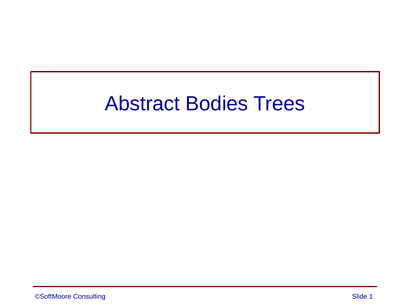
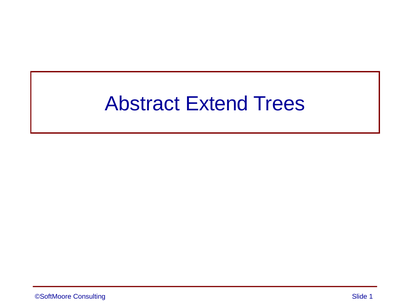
Bodies: Bodies -> Extend (217, 104)
